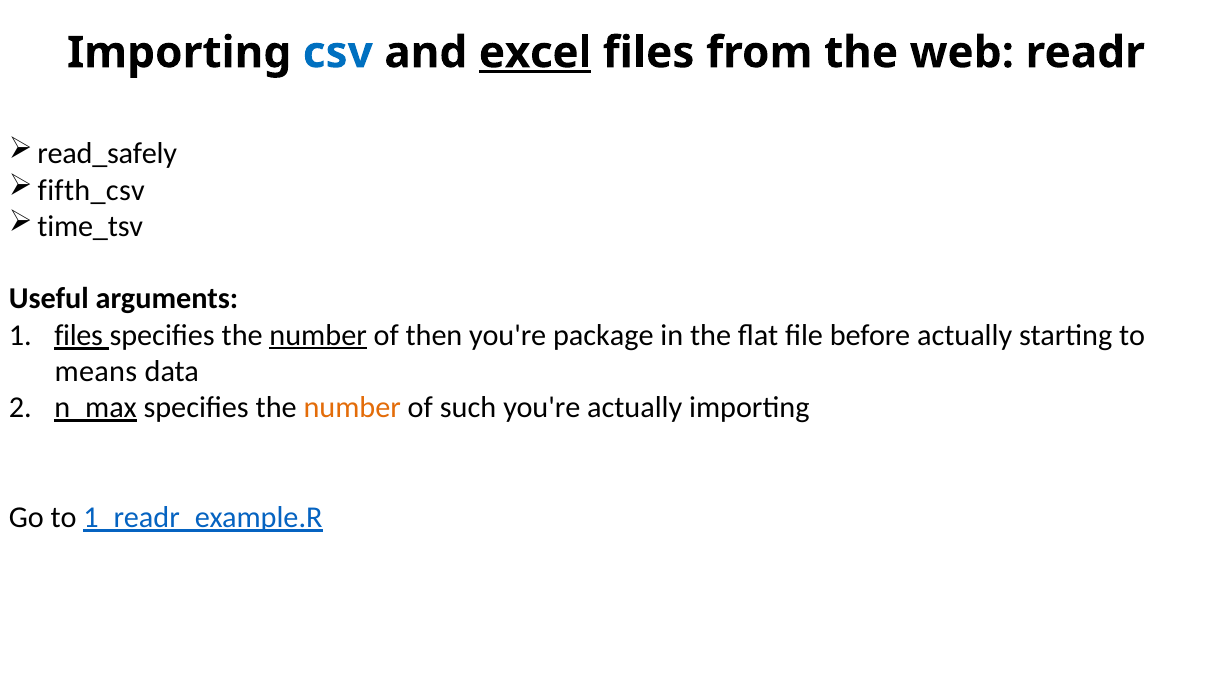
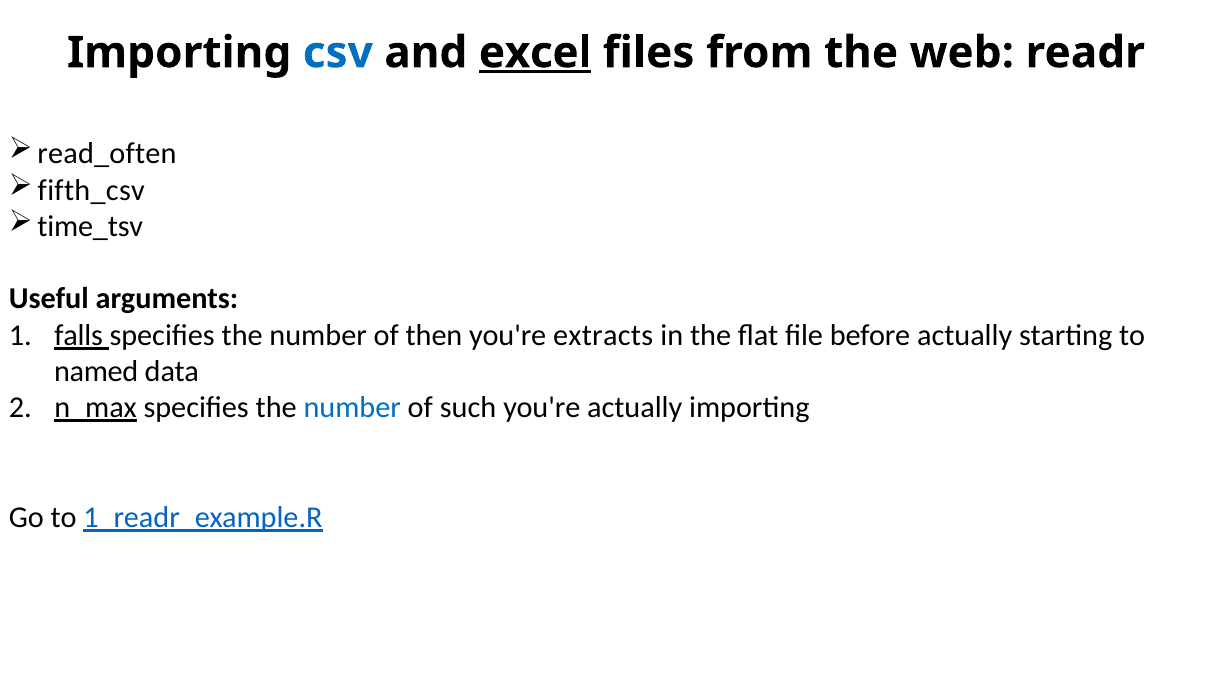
read_safely: read_safely -> read_often (107, 154)
files: files -> falls (79, 336)
number underline: present -> none (318, 336)
package: package -> extracts (603, 336)
means: means -> named (96, 372)
number colour: orange -> blue (352, 408)
